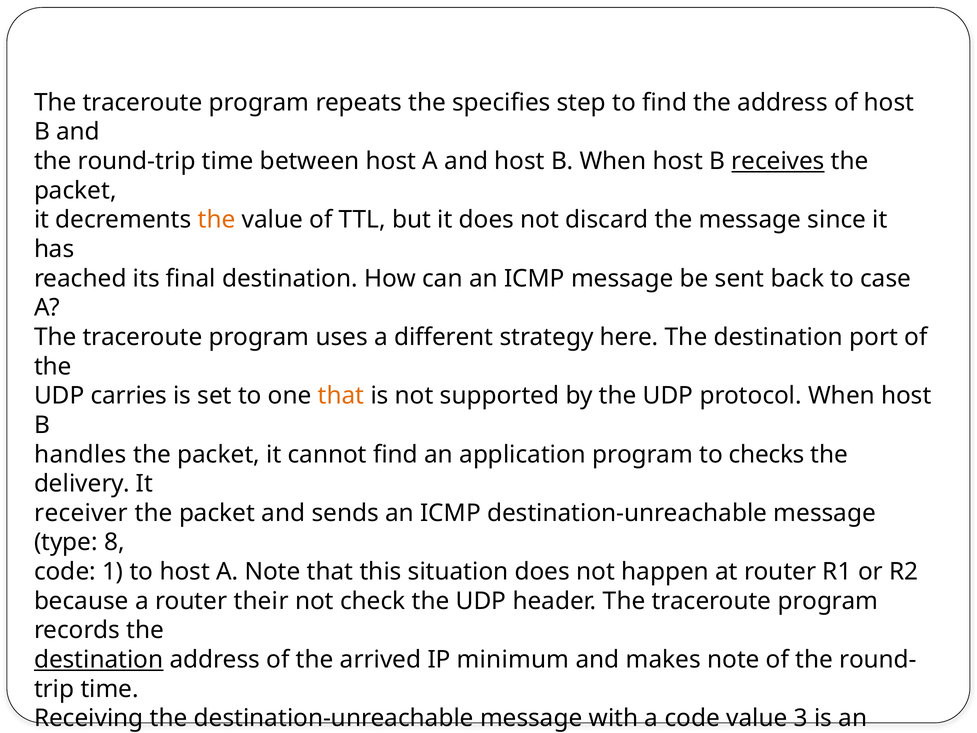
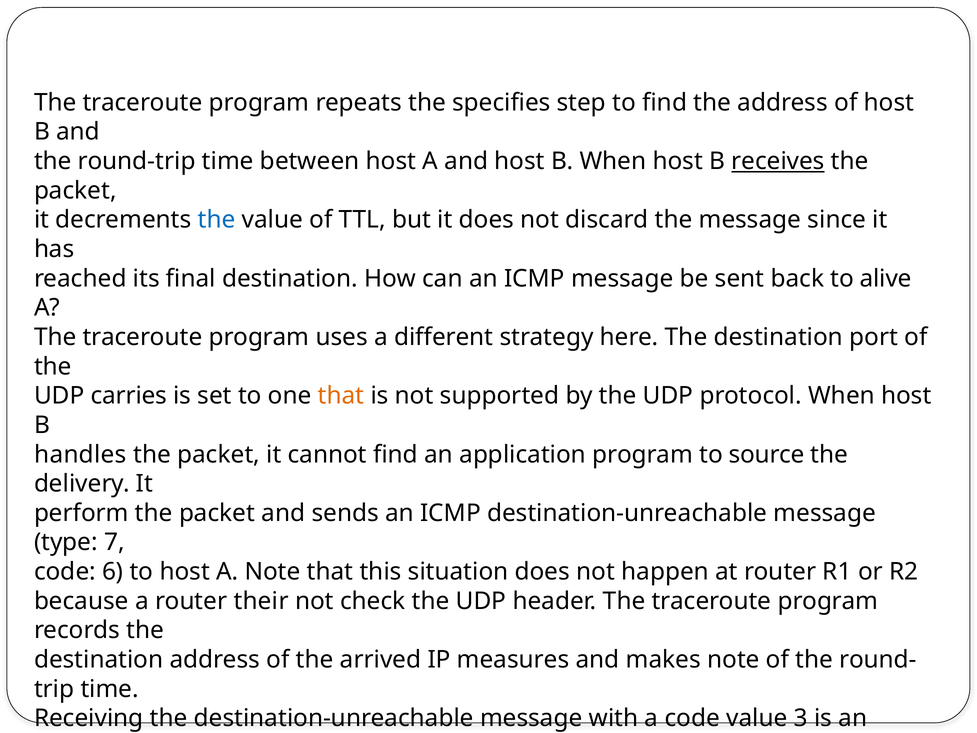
the colour: orange -> blue (217, 220)
case: case -> alive (886, 278)
checks: checks -> source (767, 454)
receiver: receiver -> perform (81, 513)
8: 8 -> 7 (114, 542)
1: 1 -> 6 (113, 572)
destination underline: present -> none (99, 659)
minimum: minimum -> measures (513, 659)
